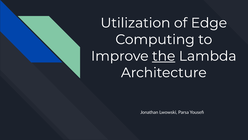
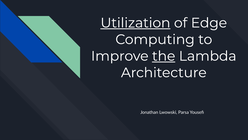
Utilization underline: none -> present (135, 23)
